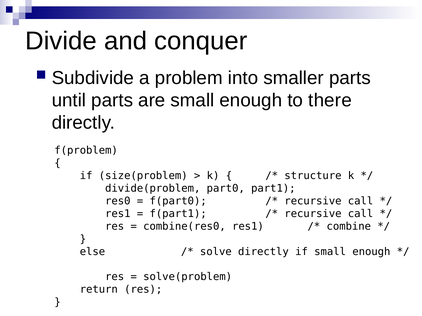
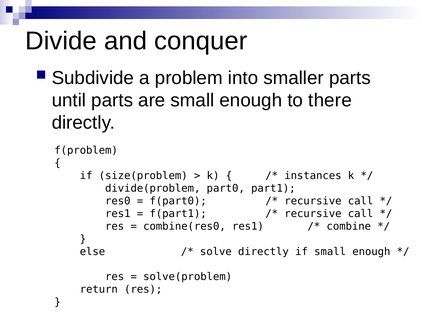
structure: structure -> instances (313, 176)
